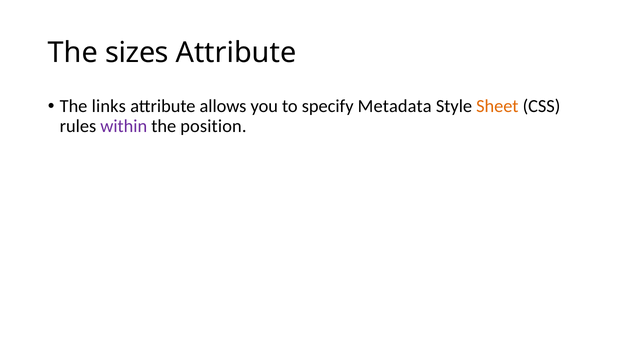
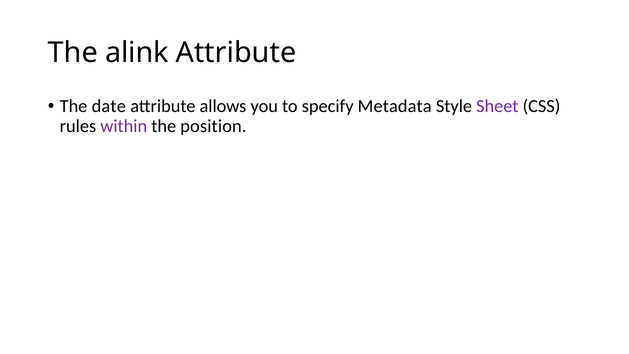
sizes: sizes -> alink (137, 53)
links: links -> date (109, 106)
Sheet colour: orange -> purple (497, 106)
